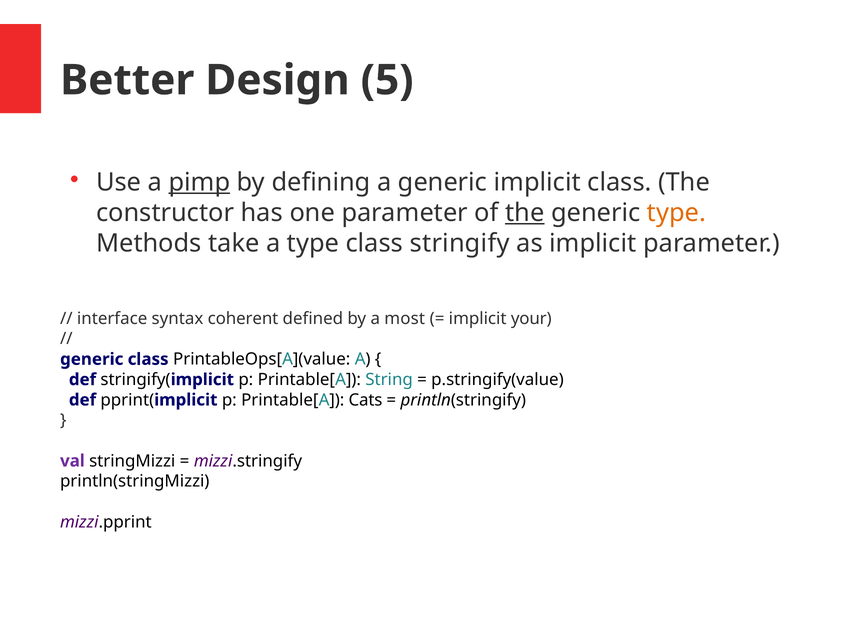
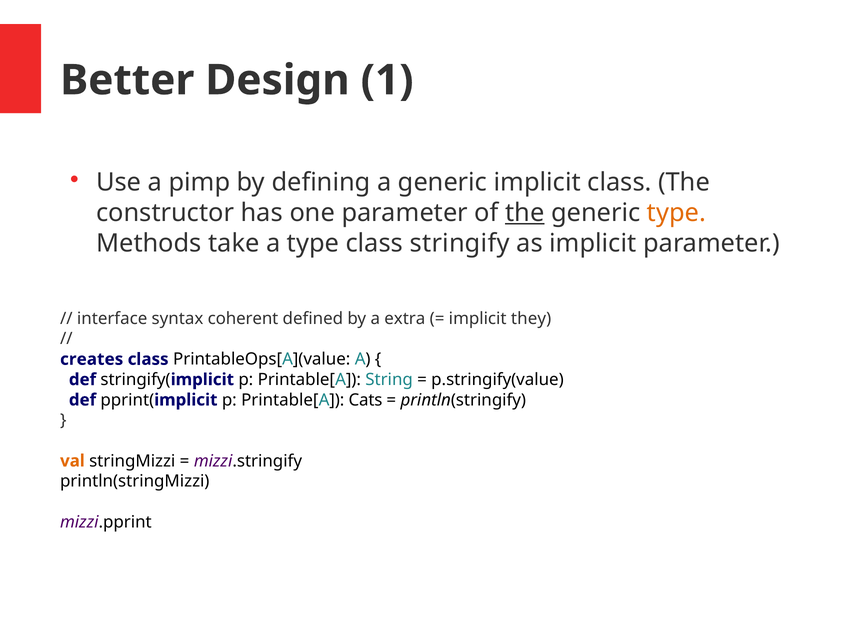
5: 5 -> 1 (387, 80)
pimp underline: present -> none (199, 182)
most: most -> extra (405, 318)
your: your -> they (531, 318)
generic: generic -> creates (92, 359)
val colour: purple -> orange (72, 461)
